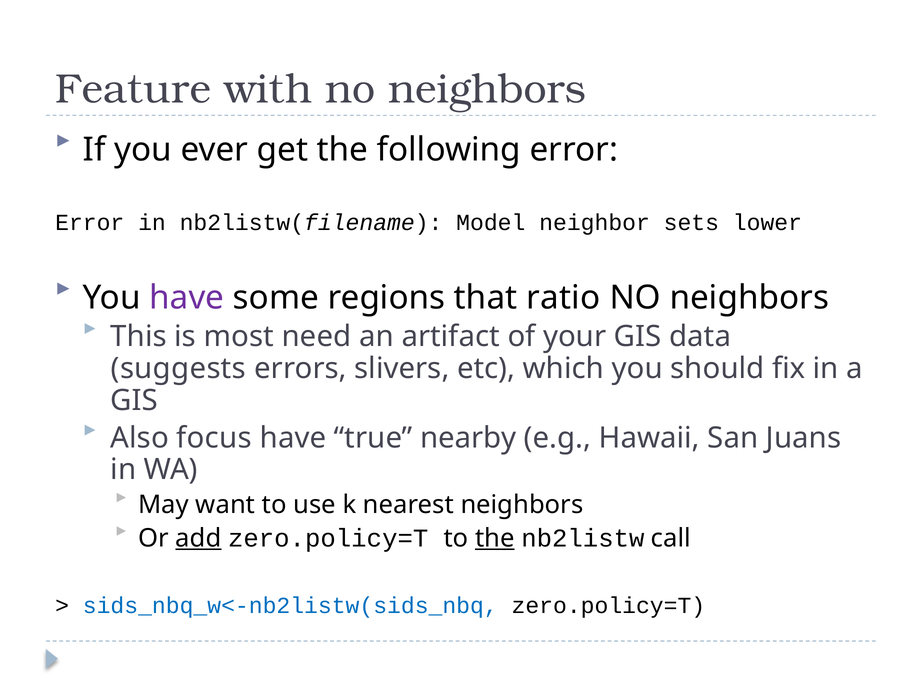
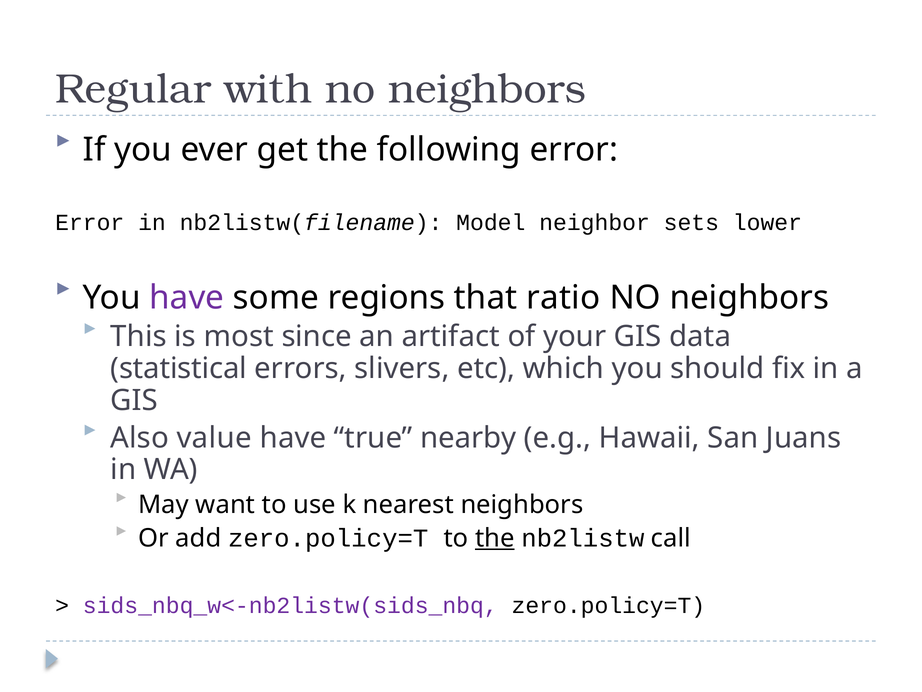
Feature: Feature -> Regular (133, 89)
need: need -> since (317, 336)
suggests: suggests -> statistical (179, 368)
focus: focus -> value (214, 438)
add underline: present -> none (198, 538)
sids_nbq_w<-nb2listw(sids_nbq colour: blue -> purple (290, 605)
